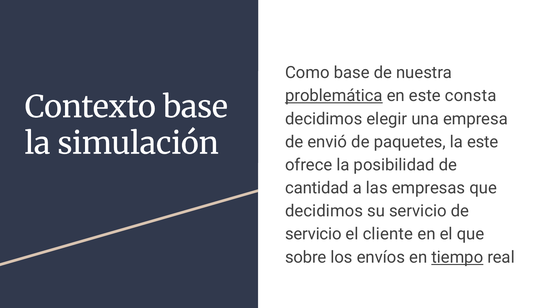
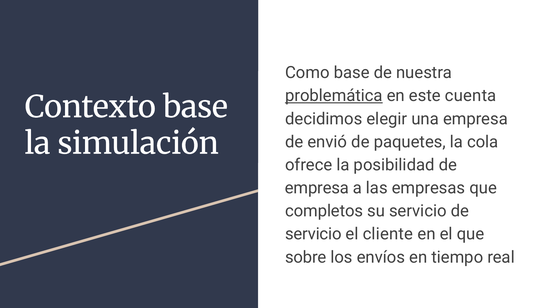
consta: consta -> cuenta (471, 96)
la este: este -> cola (483, 142)
cantidad: cantidad -> empresa (317, 188)
decidimos: decidimos -> completos (324, 211)
tiempo underline: present -> none (457, 257)
